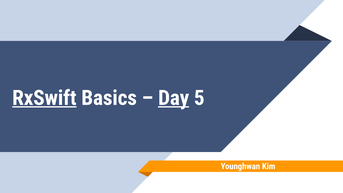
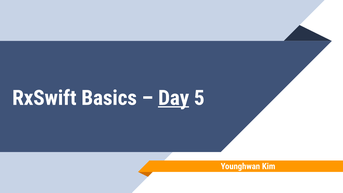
RxSwift underline: present -> none (44, 98)
